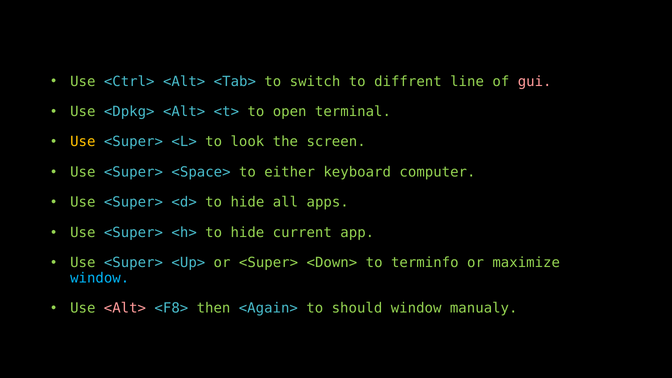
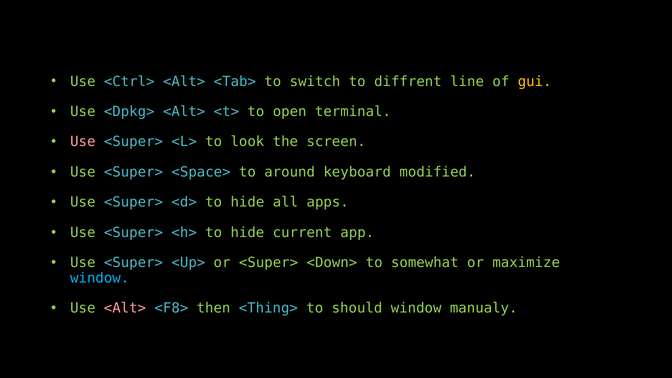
gui colour: pink -> yellow (535, 81)
Use colour: yellow -> pink (83, 142)
either: either -> around (290, 172)
computer: computer -> modified (437, 172)
terminfo: terminfo -> somewhat (425, 263)
<Again>: <Again> -> <Thing> (268, 308)
